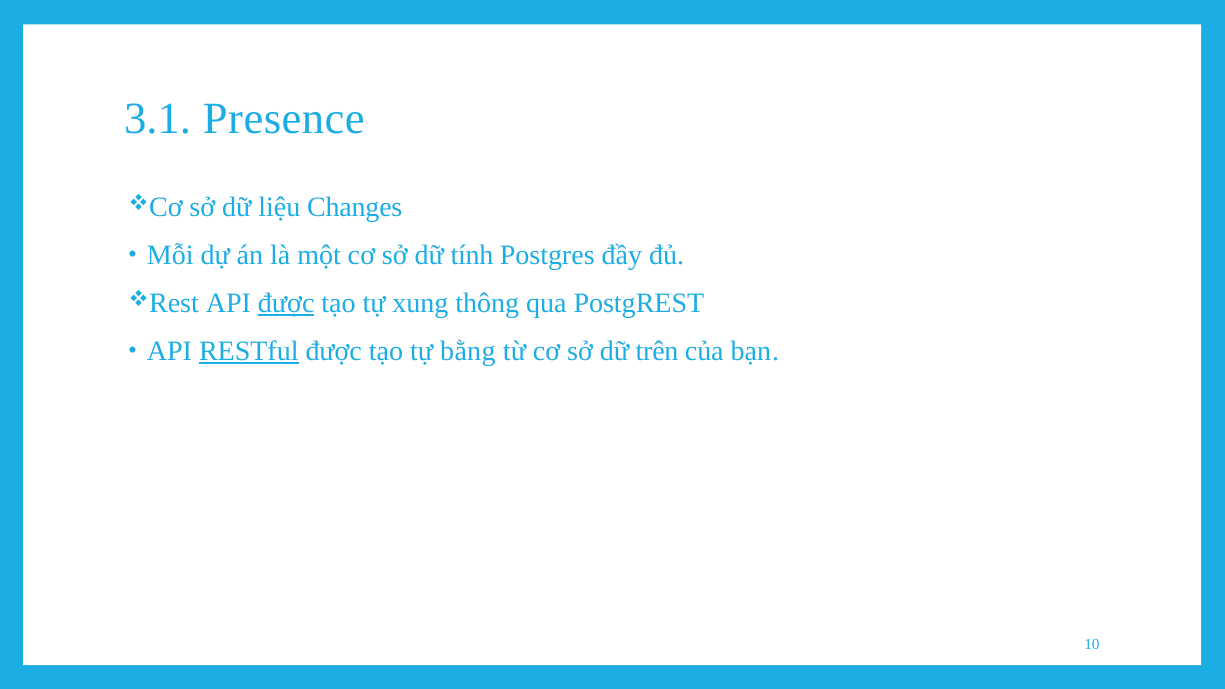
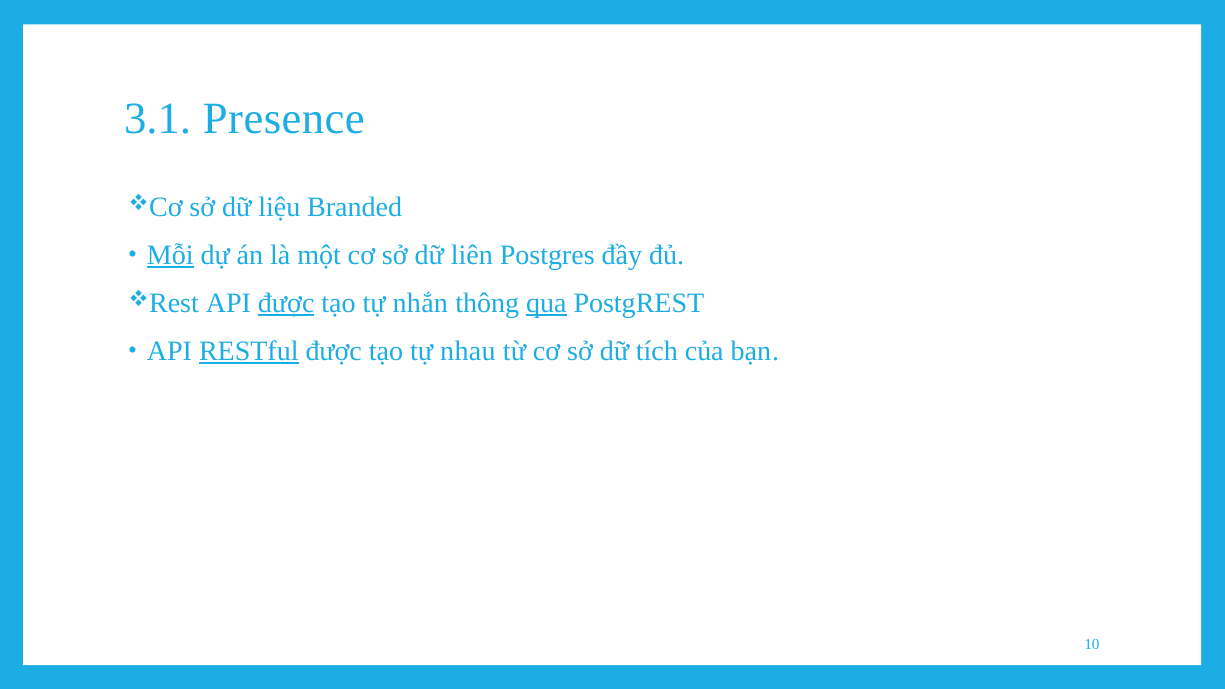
Changes: Changes -> Branded (355, 207)
Mỗi underline: none -> present (170, 255)
tính: tính -> liên (472, 255)
xung: xung -> nhắn (420, 303)
qua underline: none -> present (546, 303)
bằng: bằng -> nhau (468, 351)
trên: trên -> tích (657, 351)
